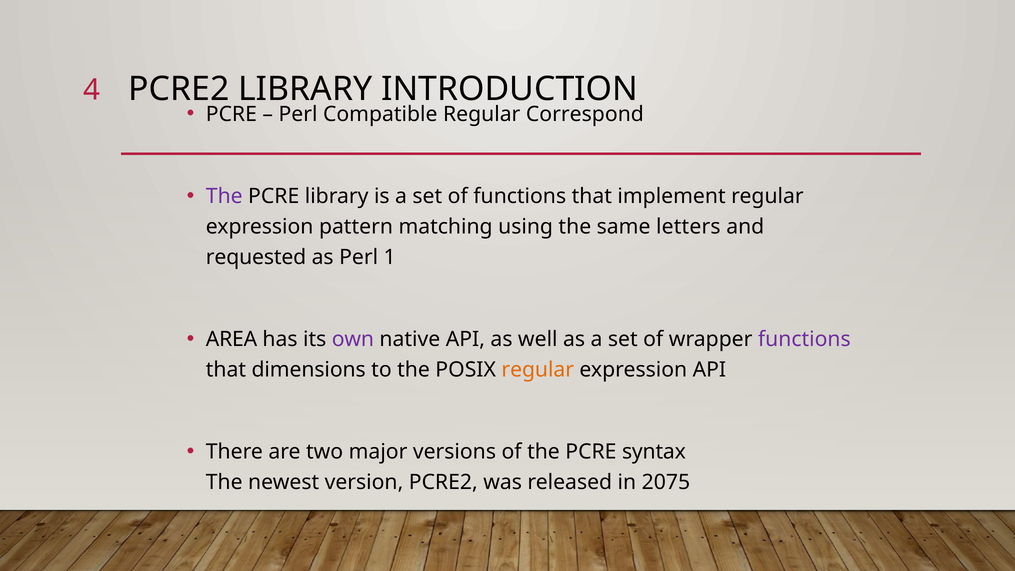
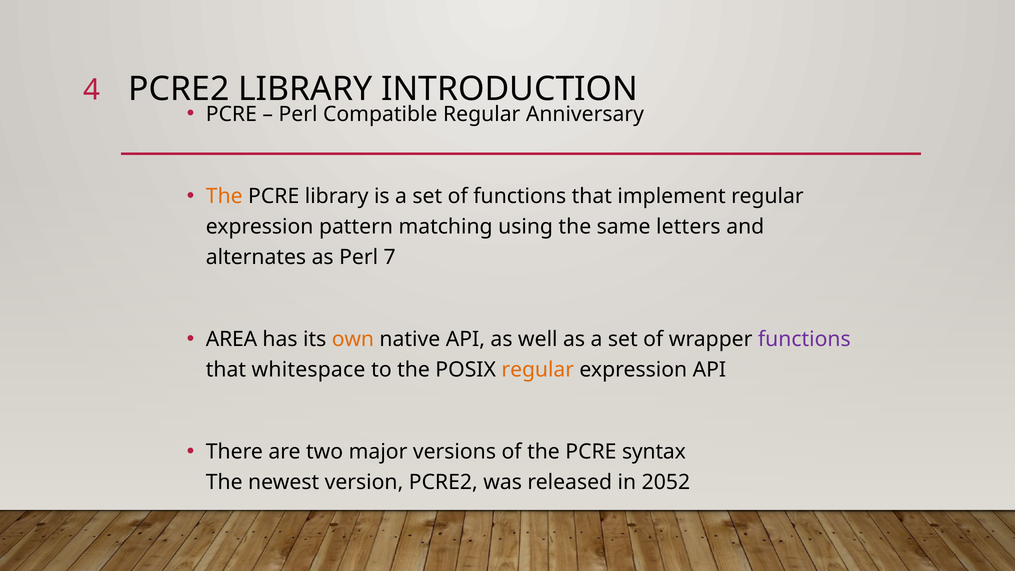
Correspond: Correspond -> Anniversary (585, 114)
The colour: purple -> orange (224, 196)
requested: requested -> alternates (256, 257)
1: 1 -> 7 (390, 257)
own colour: purple -> orange (353, 339)
dimensions: dimensions -> whitespace (308, 370)
2075: 2075 -> 2052 (666, 482)
